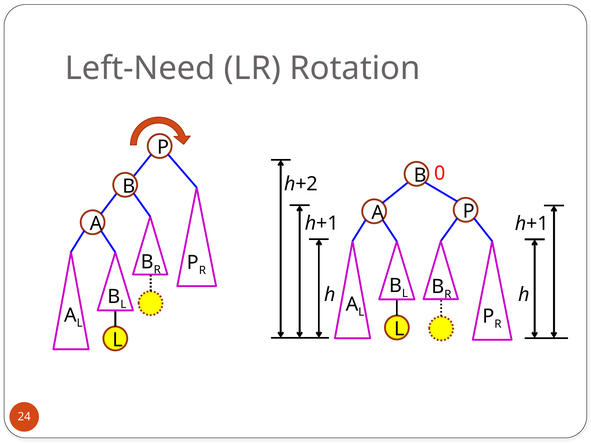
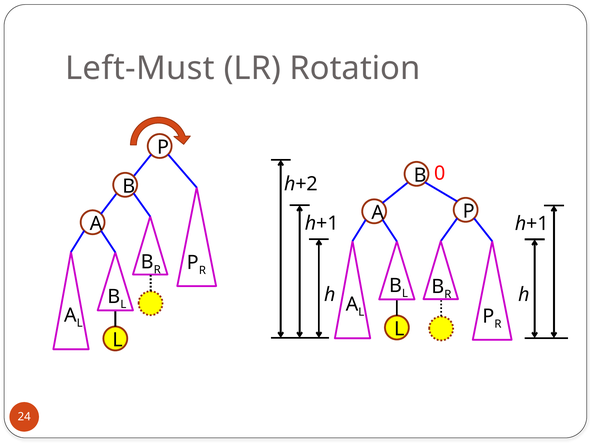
Left-Need: Left-Need -> Left-Must (140, 68)
